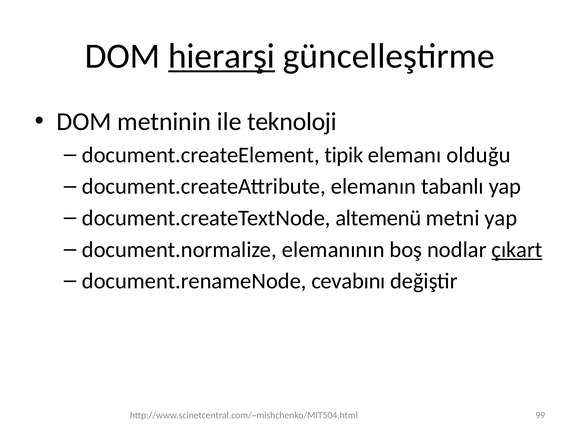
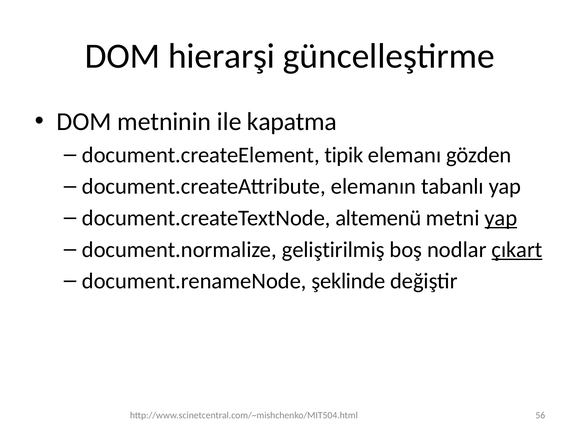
hierarşi underline: present -> none (222, 56)
teknoloji: teknoloji -> kapatma (292, 122)
olduğu: olduğu -> gözden (479, 155)
yap underline: none -> present (501, 218)
elemanının: elemanının -> geliştirilmiş (333, 250)
cevabını: cevabını -> şeklinde (348, 281)
99: 99 -> 56 (540, 415)
